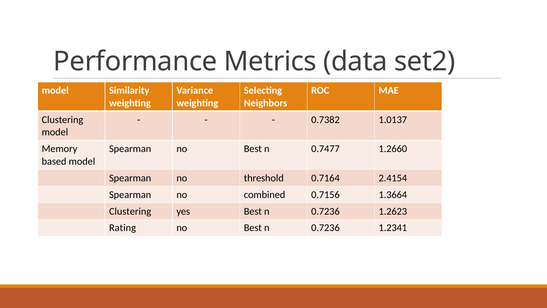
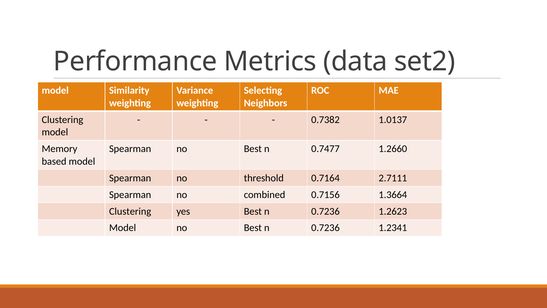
2.4154: 2.4154 -> 2.7111 (393, 178)
Rating: Rating -> Model (123, 228)
